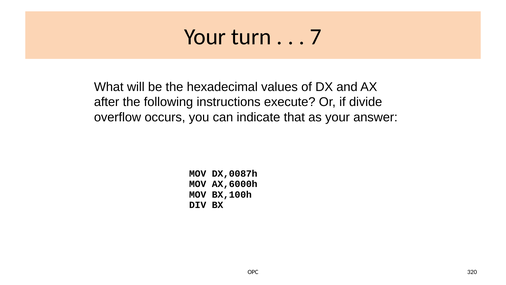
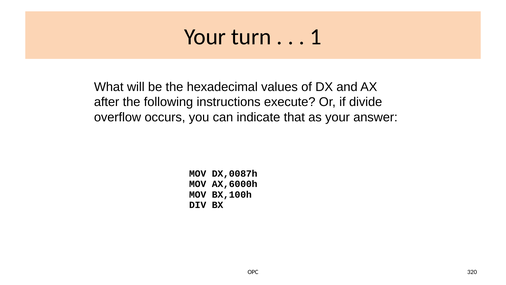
7: 7 -> 1 (316, 37)
